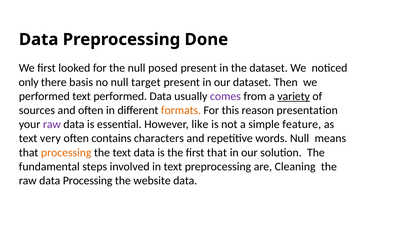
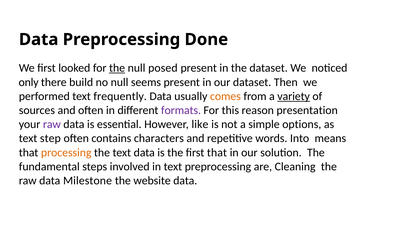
the underline: none -> present (117, 68)
basis: basis -> build (81, 82)
target: target -> seems (146, 82)
text performed: performed -> frequently (120, 96)
comes colour: purple -> orange (225, 96)
formats colour: orange -> purple (181, 110)
feature: feature -> options (302, 124)
very: very -> step (50, 138)
words Null: Null -> Into (300, 138)
data Processing: Processing -> Milestone (88, 181)
